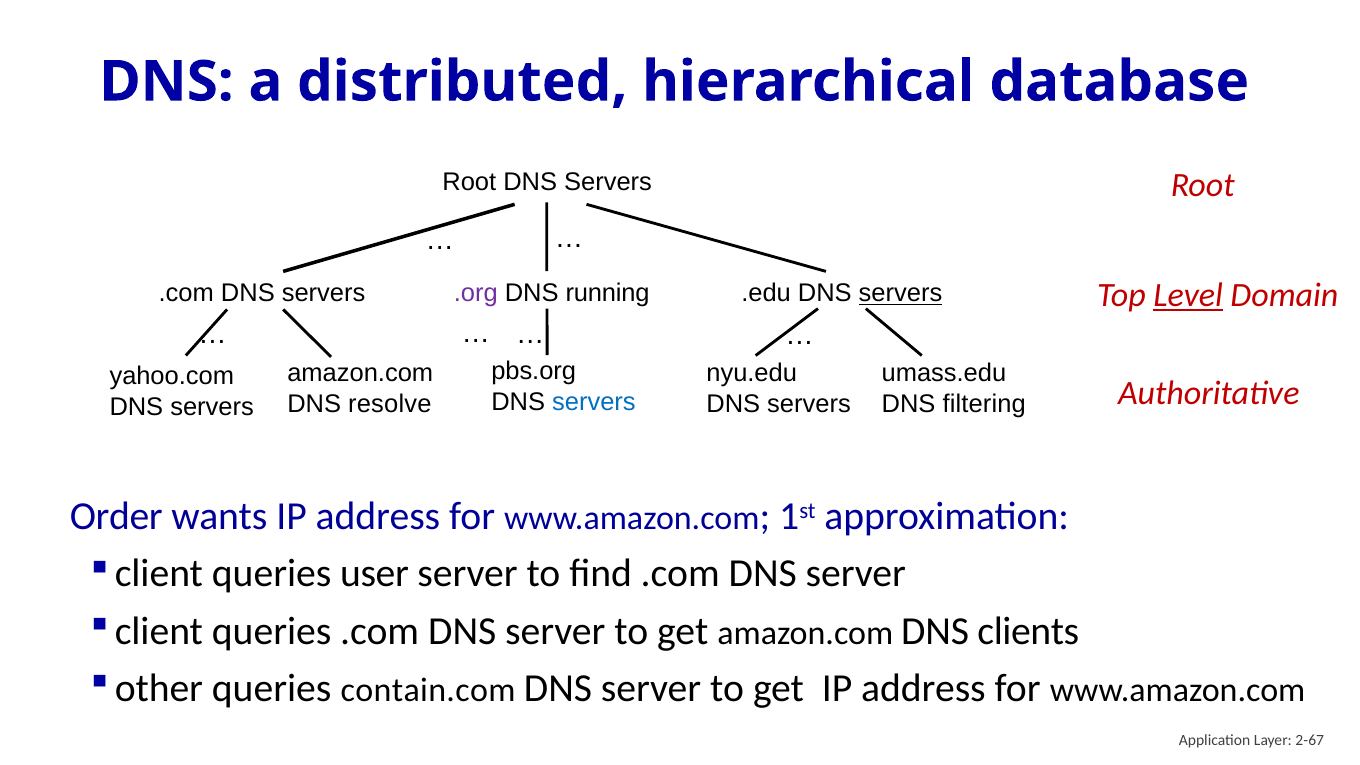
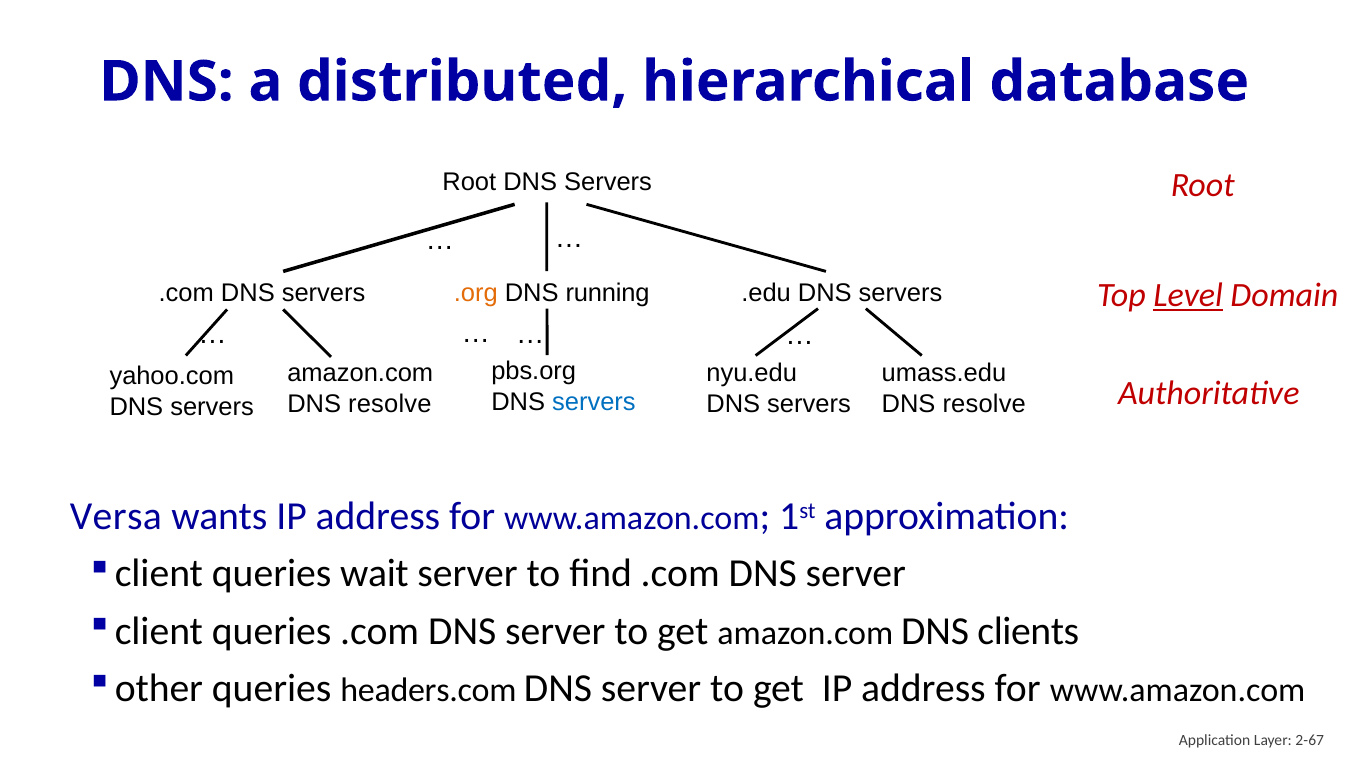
.org colour: purple -> orange (476, 293)
servers underline: present -> none (900, 293)
filtering: filtering -> resolve (984, 404)
Order: Order -> Versa (116, 517)
user: user -> wait (374, 574)
contain.com: contain.com -> headers.com (428, 690)
